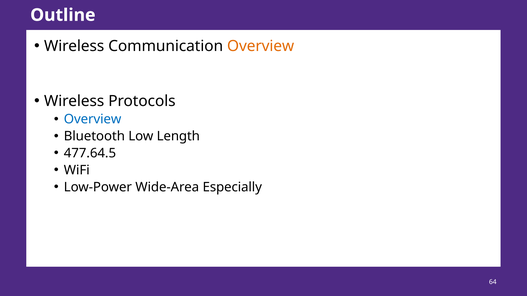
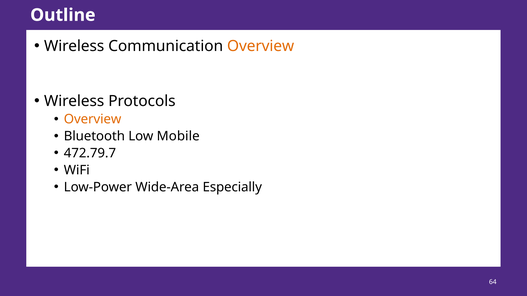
Overview colour: blue -> orange (93, 119)
Length: Length -> Mobile (178, 136)
477.64.5: 477.64.5 -> 472.79.7 (90, 153)
